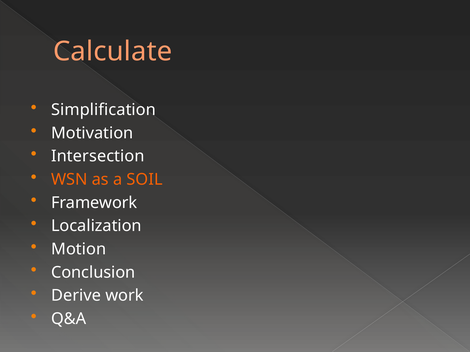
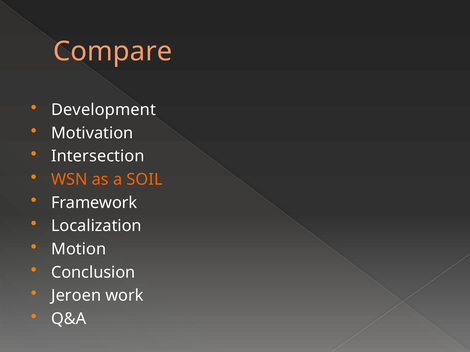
Calculate: Calculate -> Compare (113, 52)
Simplification: Simplification -> Development (104, 110)
Derive: Derive -> Jeroen (76, 296)
